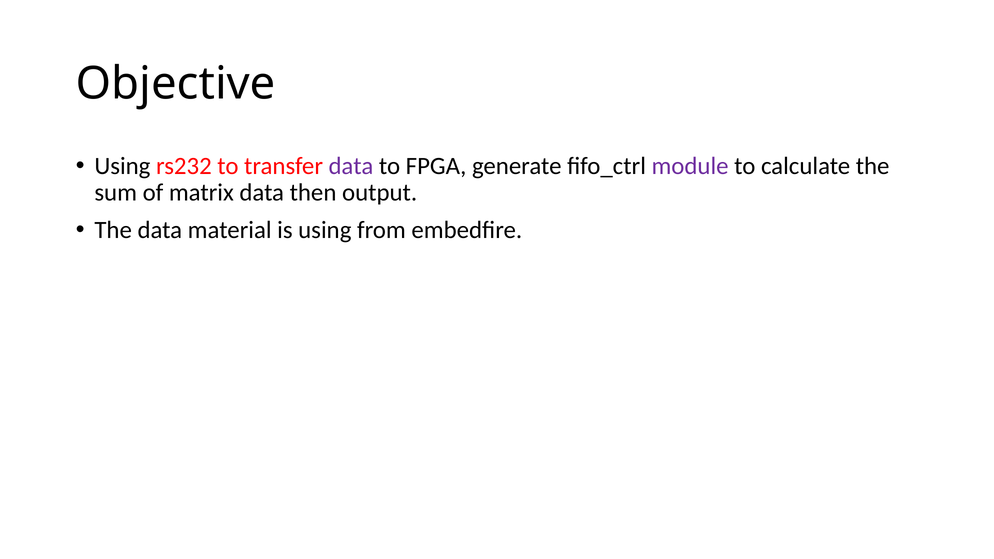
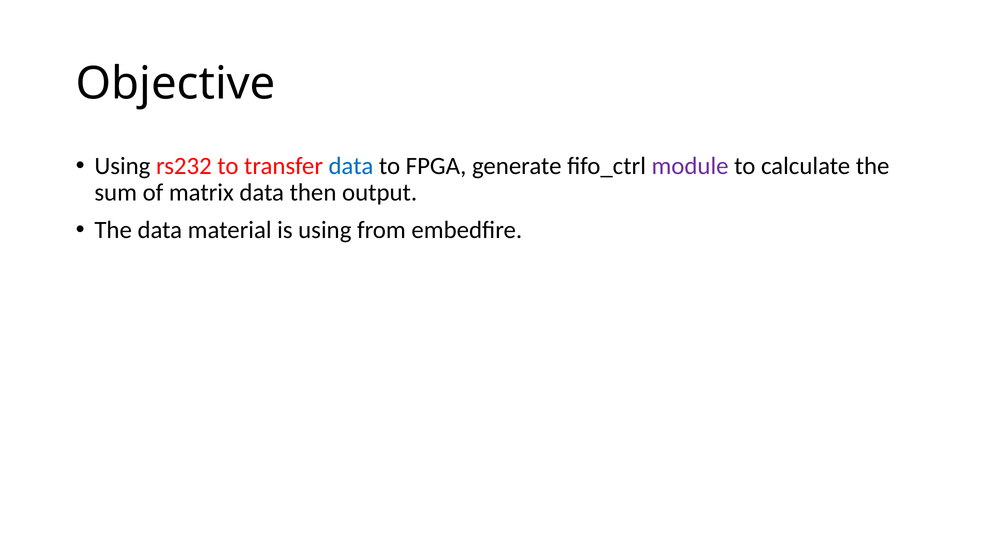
data colour: purple -> blue (351, 166)
